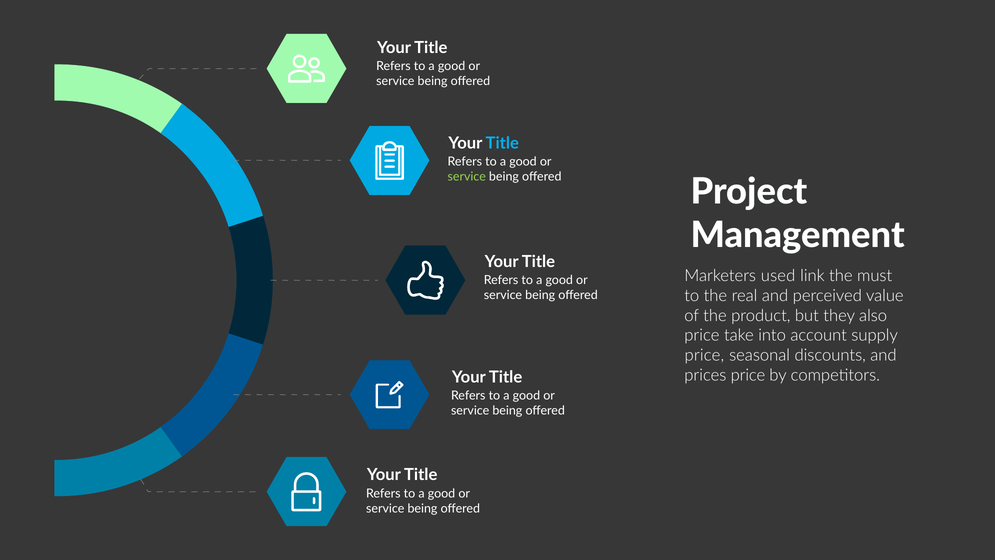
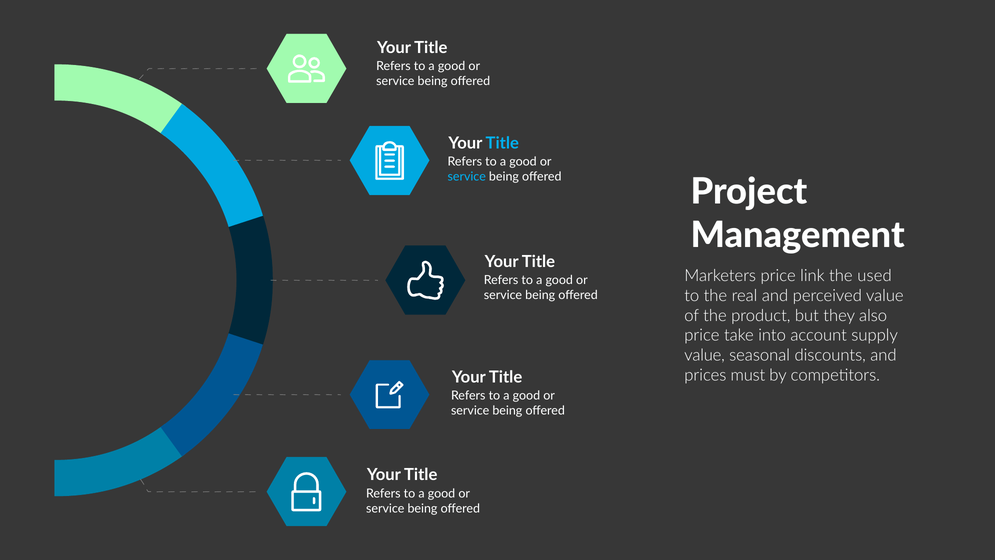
service colour: light green -> light blue (467, 177)
Marketers used: used -> price (778, 276)
must: must -> used (875, 276)
price: price -> value (705, 355)
prices price: price -> must (748, 375)
